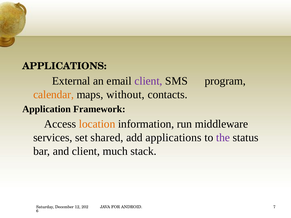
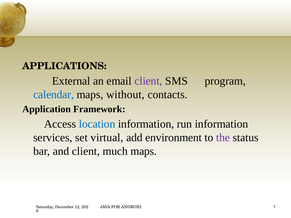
calendar colour: orange -> blue (54, 95)
location colour: orange -> blue (97, 124)
run middleware: middleware -> information (222, 124)
shared: shared -> virtual (107, 138)
add applications: applications -> environment (174, 138)
much stack: stack -> maps (144, 151)
